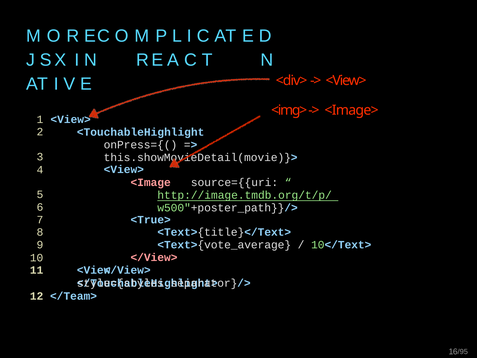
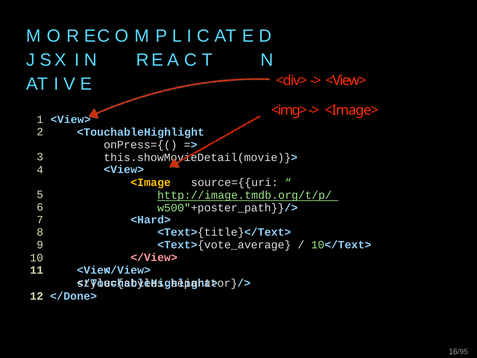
<Image colour: pink -> yellow (151, 182)
<True>: <True> -> <Hard> (151, 220)
</Team>: </Team> -> </Done> (74, 296)
